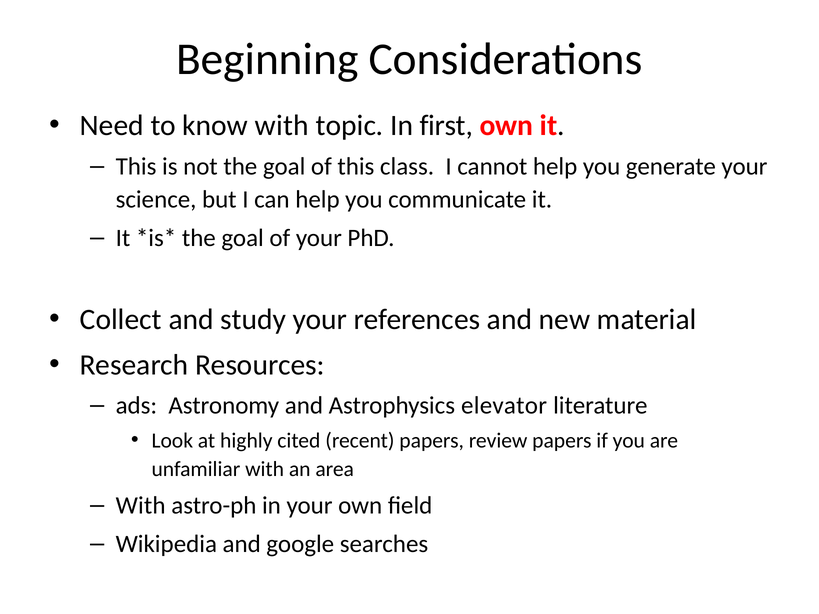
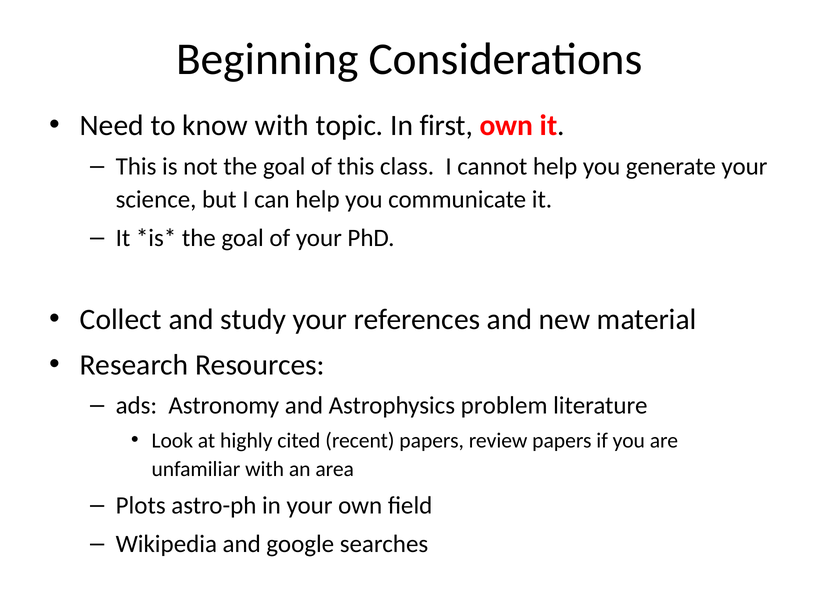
elevator: elevator -> problem (504, 406)
With: With -> Plots (141, 506)
